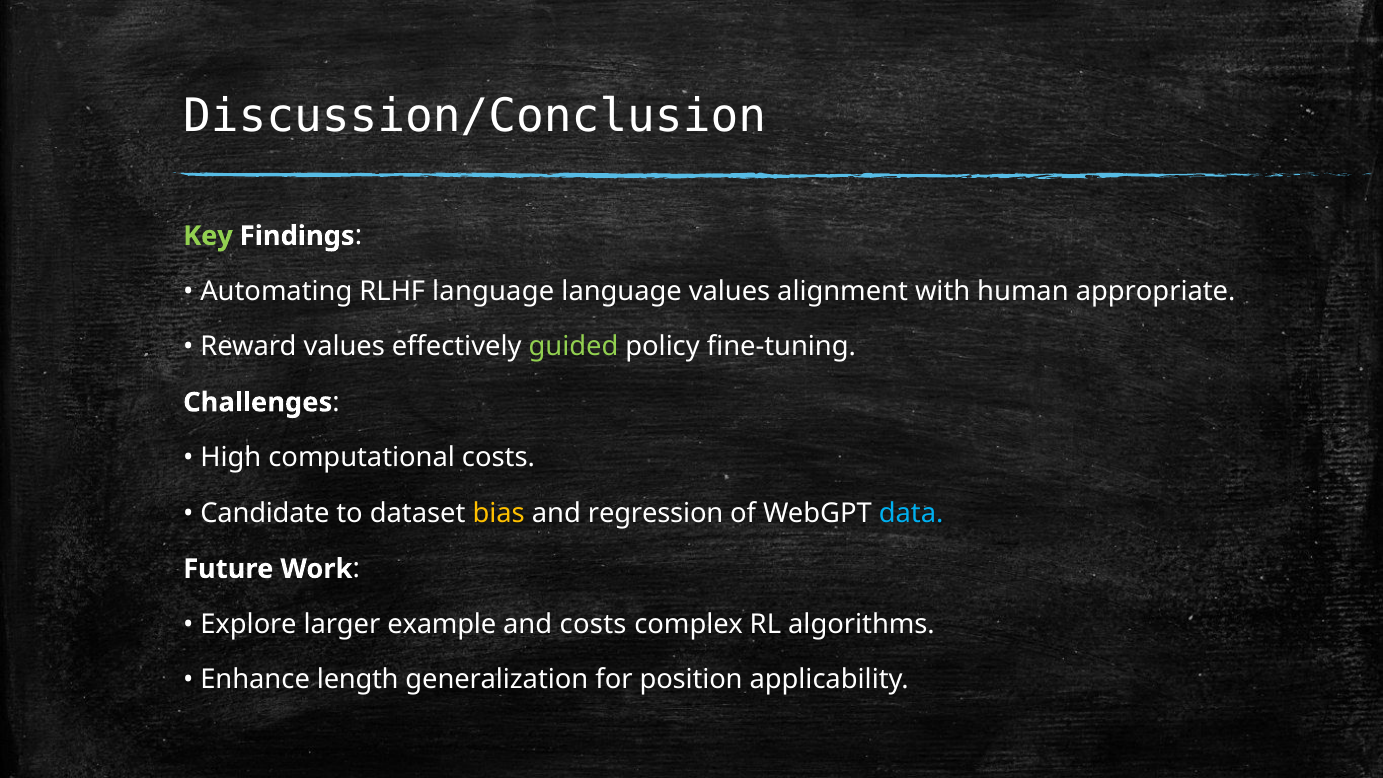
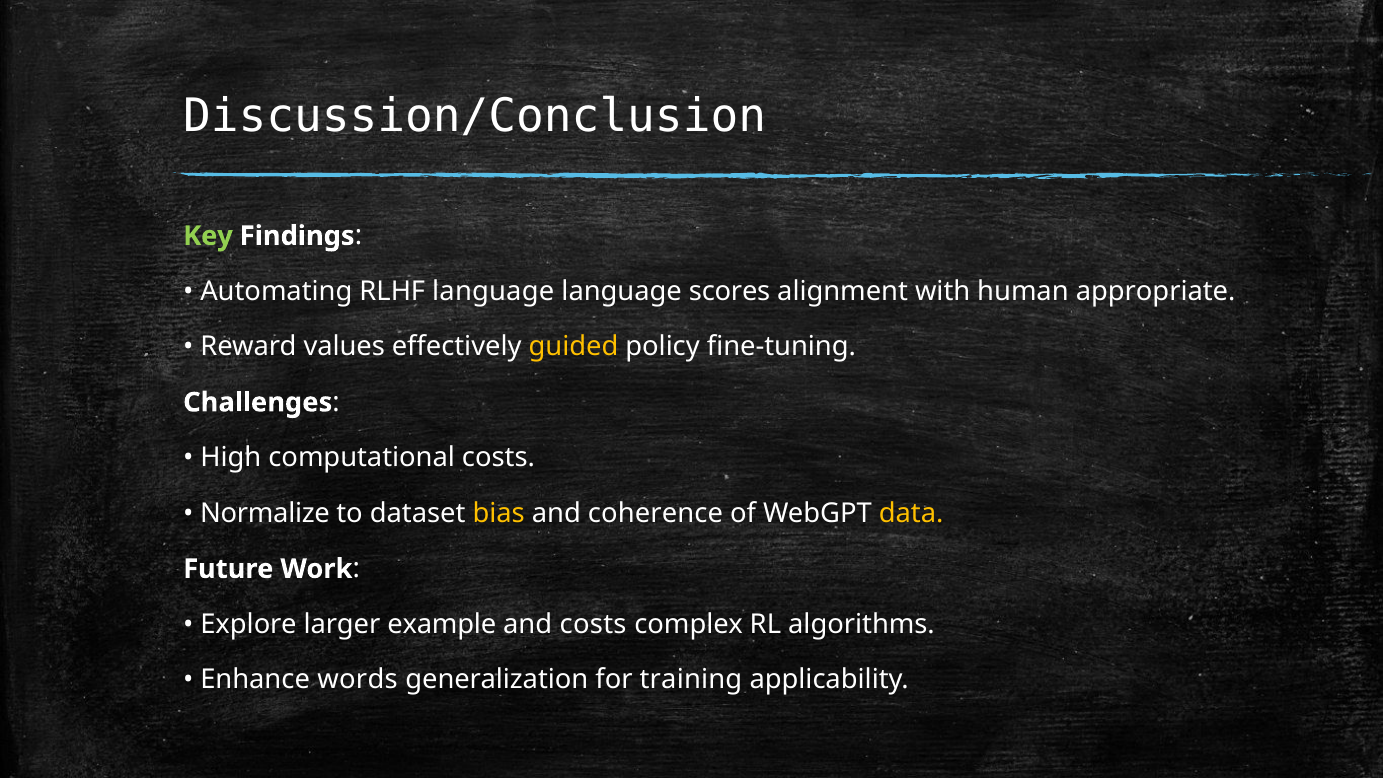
language values: values -> scores (730, 291)
guided colour: light green -> yellow (573, 347)
Candidate: Candidate -> Normalize (265, 514)
regression: regression -> coherence (655, 514)
data colour: light blue -> yellow (911, 514)
length: length -> words (358, 680)
position: position -> training (691, 680)
